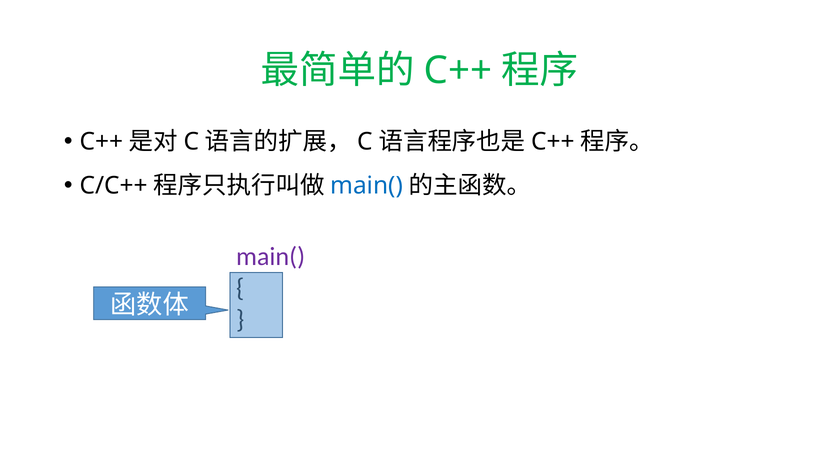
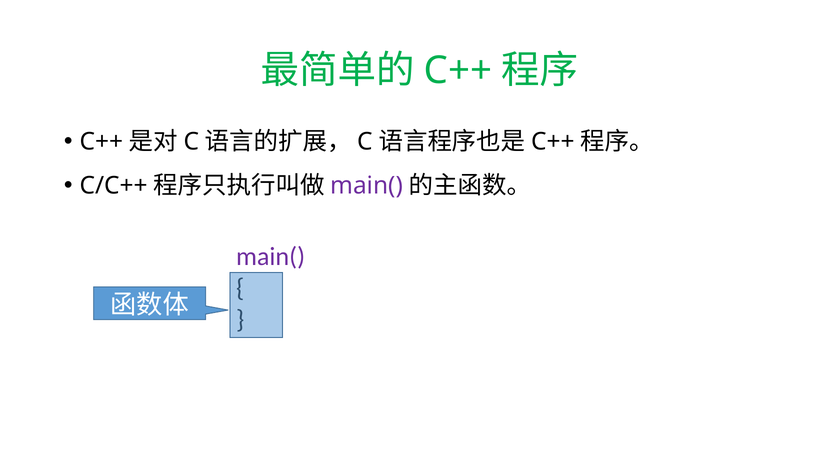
main( colour: blue -> purple (367, 186)
